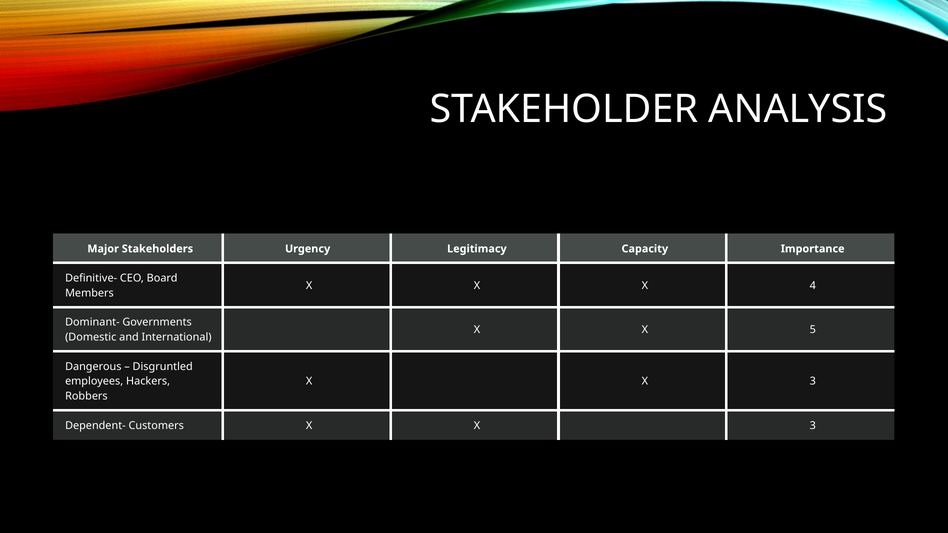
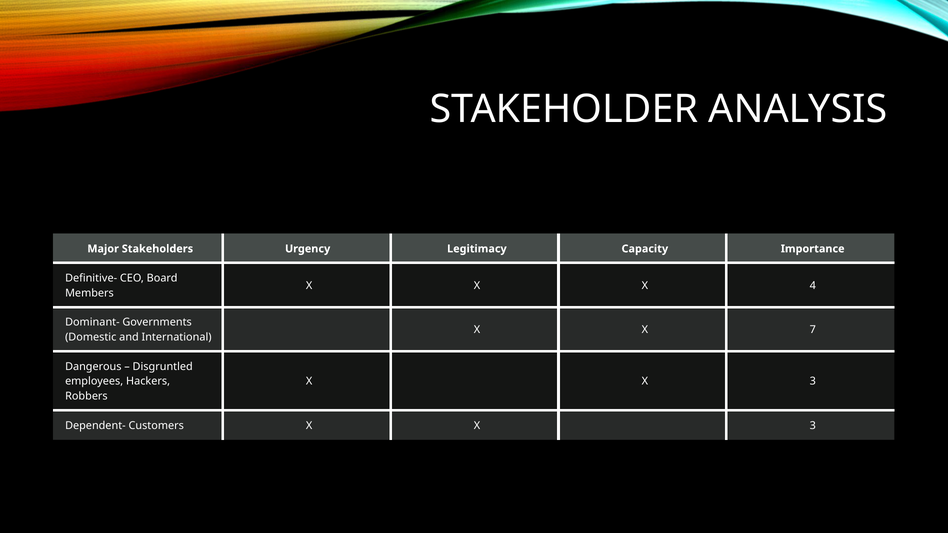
5: 5 -> 7 (813, 330)
